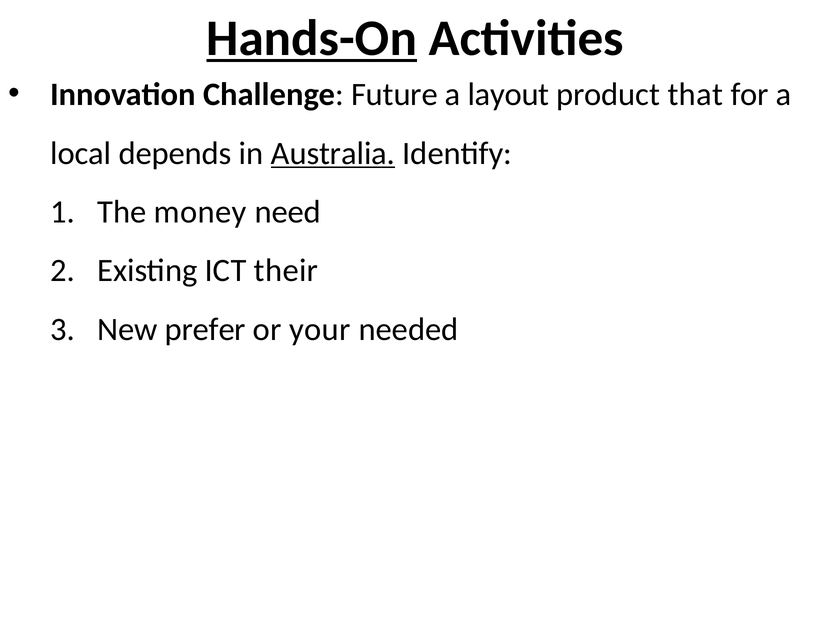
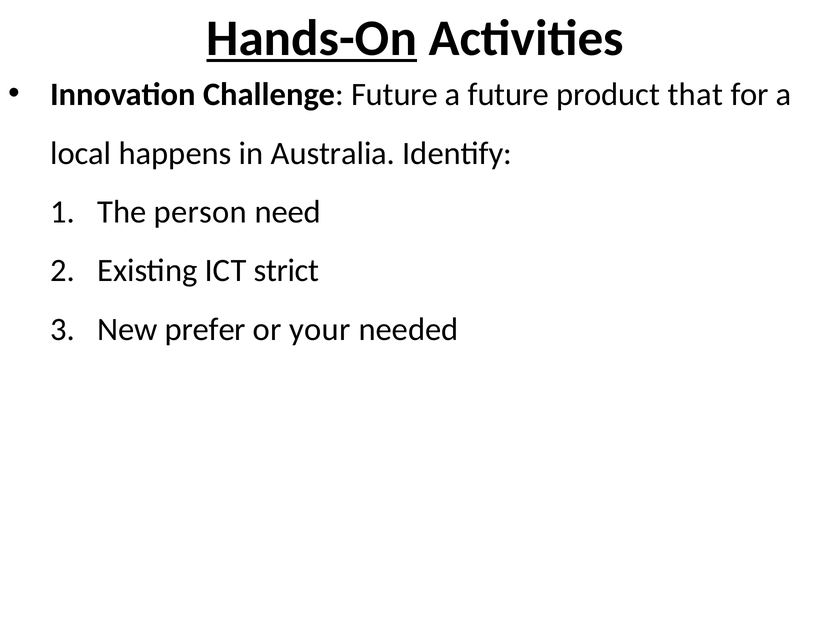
a layout: layout -> future (509, 94)
depends: depends -> happens (175, 153)
Australia underline: present -> none (333, 153)
money: money -> person (200, 212)
their: their -> strict (286, 271)
